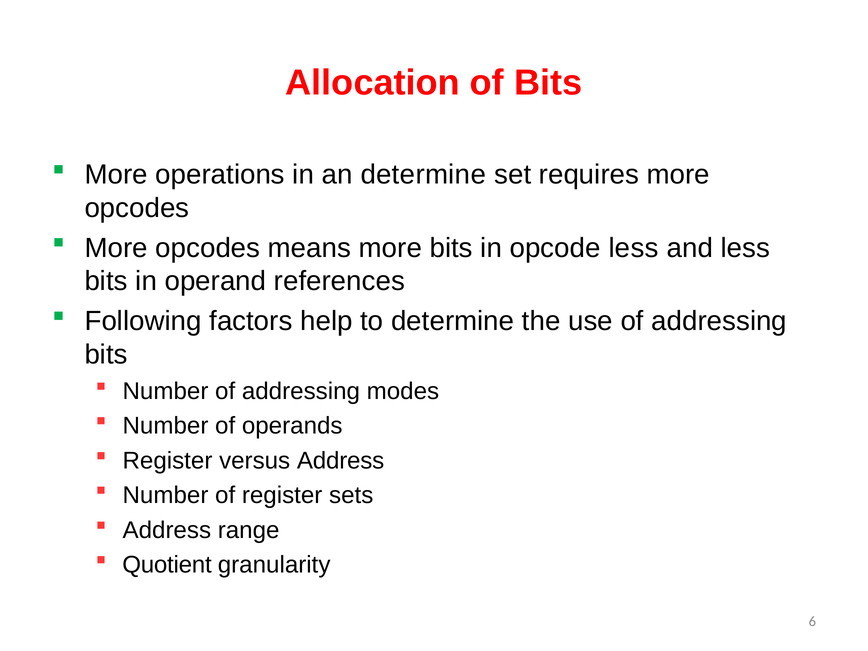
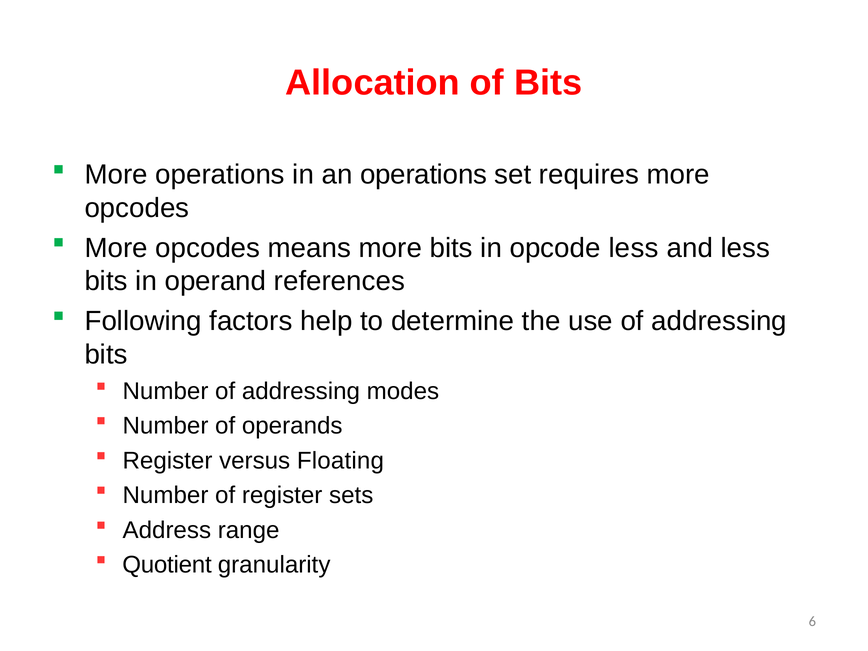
an determine: determine -> operations (424, 175)
versus Address: Address -> Floating (340, 461)
